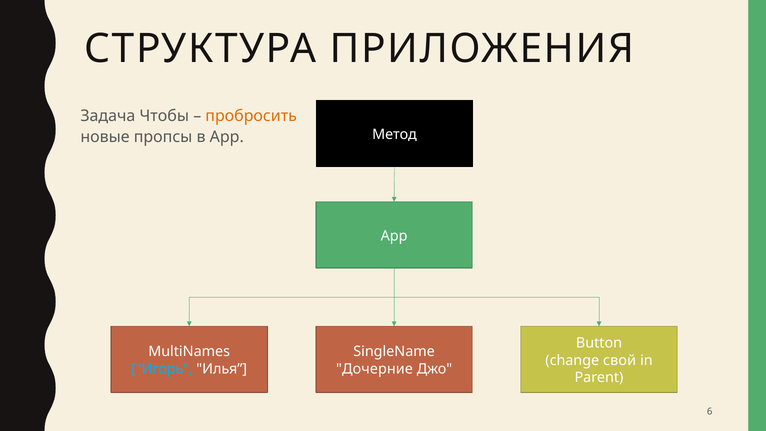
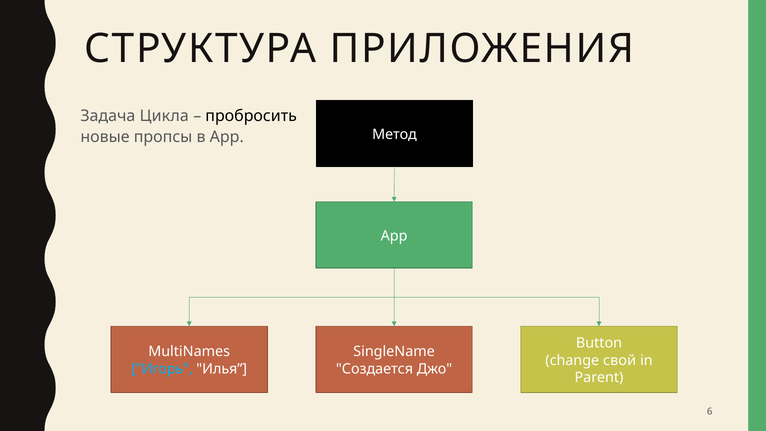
Чтобы: Чтобы -> Цикла (164, 116)
пробросить colour: orange -> black (251, 116)
Дочерние: Дочерние -> Создается (375, 369)
